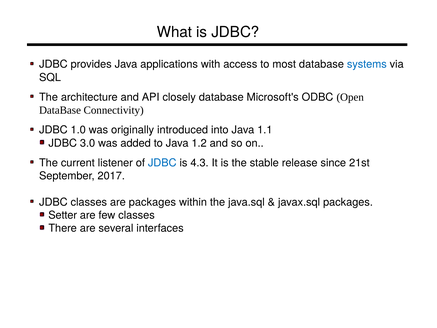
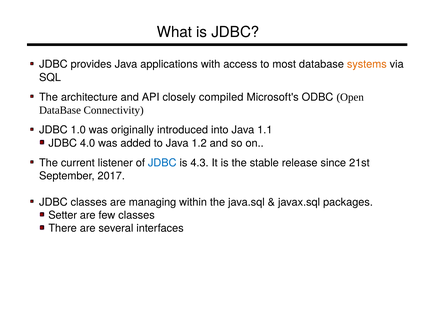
systems colour: blue -> orange (367, 64)
closely database: database -> compiled (221, 97)
3.0: 3.0 -> 4.0 (88, 143)
are packages: packages -> managing (152, 202)
